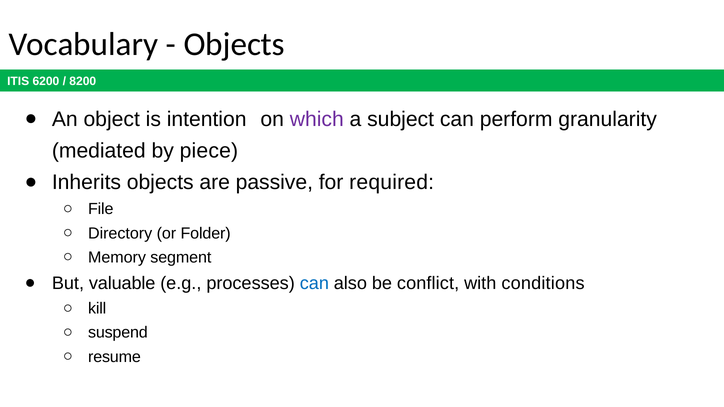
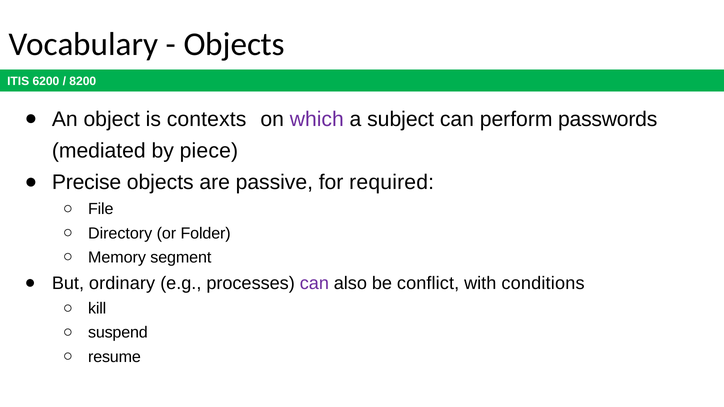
intention: intention -> contexts (207, 119)
granularity: granularity -> passwords (608, 119)
Inherits: Inherits -> Precise (87, 183)
valuable: valuable -> ordinary (122, 284)
can colour: blue -> purple (314, 284)
